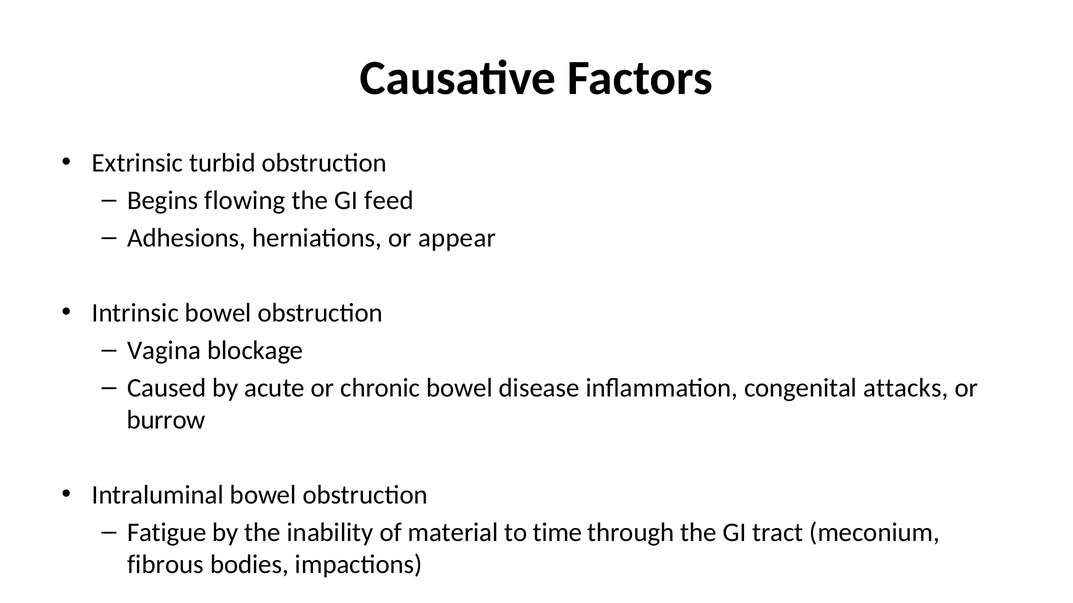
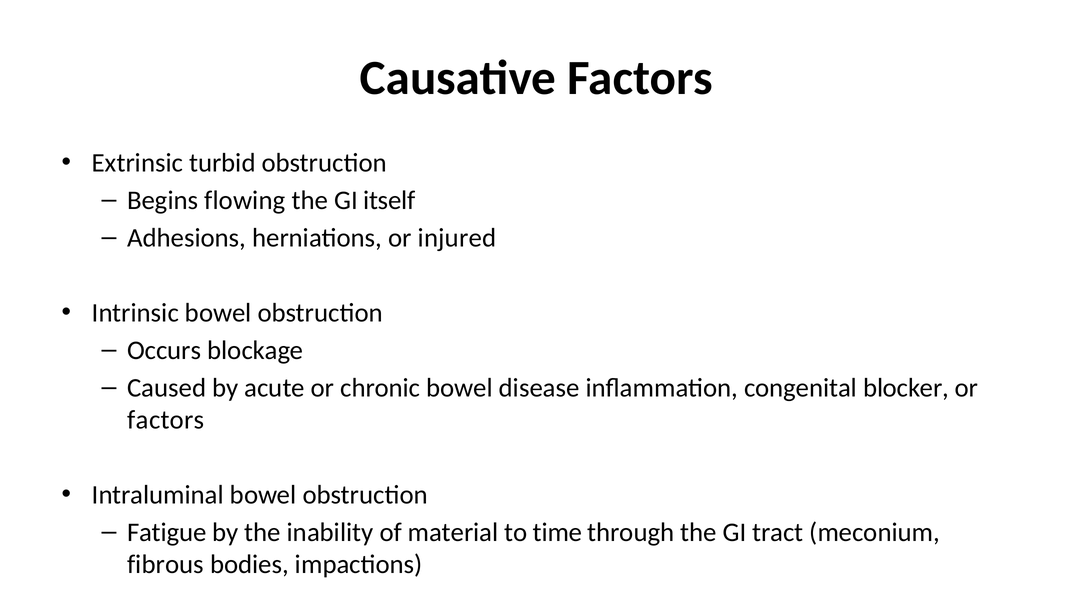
feed: feed -> itself (389, 200)
appear: appear -> injured (457, 238)
Vagina: Vagina -> Occurs (164, 351)
attacks: attacks -> blocker (906, 388)
burrow: burrow -> factors (166, 420)
